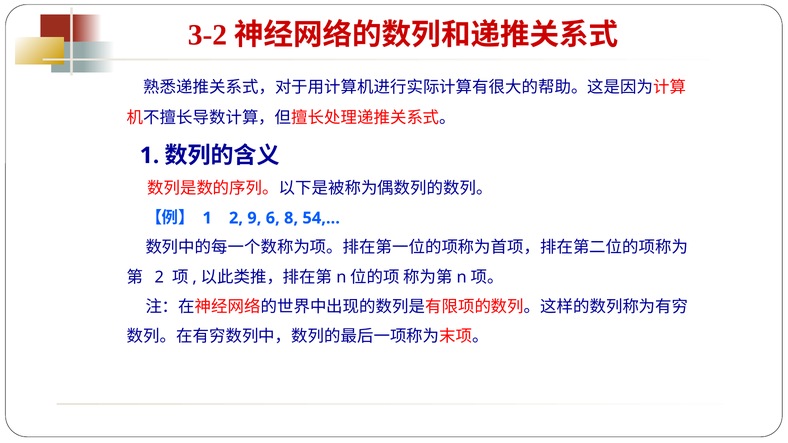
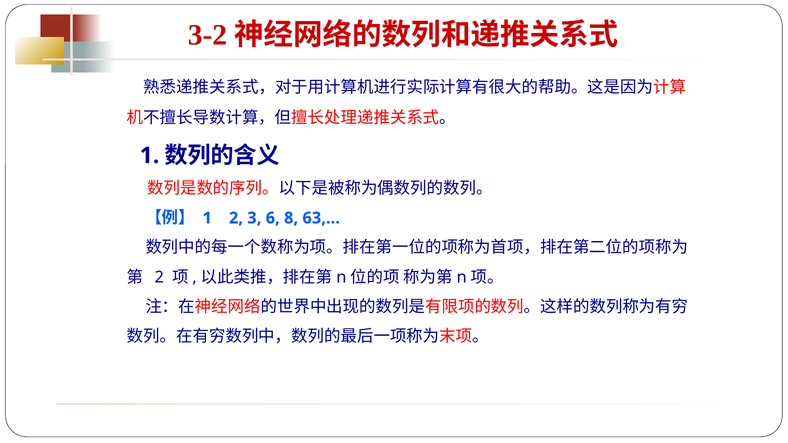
9: 9 -> 3 (254, 218)
54,…: 54,… -> 63,… (321, 218)
